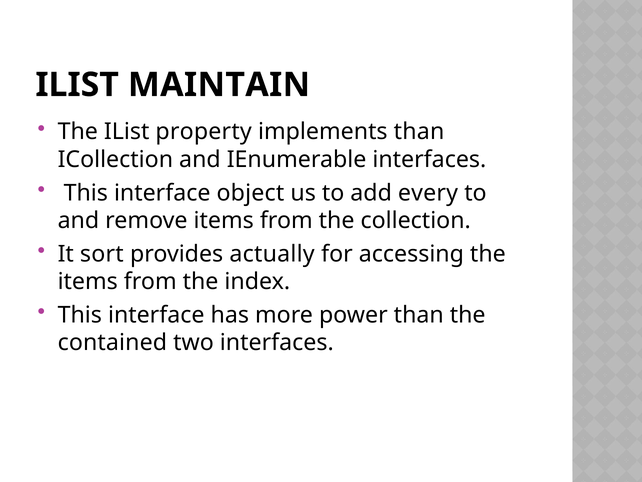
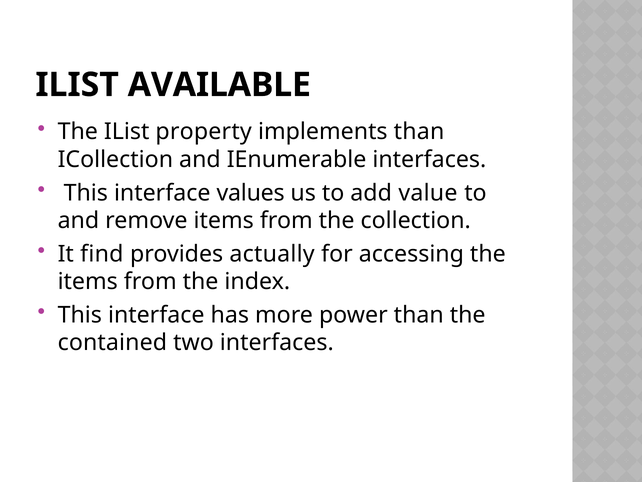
MAINTAIN: MAINTAIN -> AVAILABLE (219, 85)
object: object -> values (251, 193)
every: every -> value (428, 193)
sort: sort -> find (102, 254)
